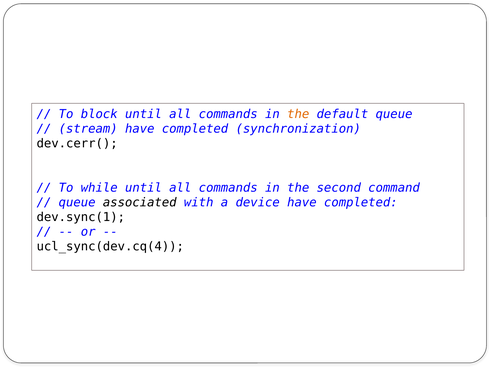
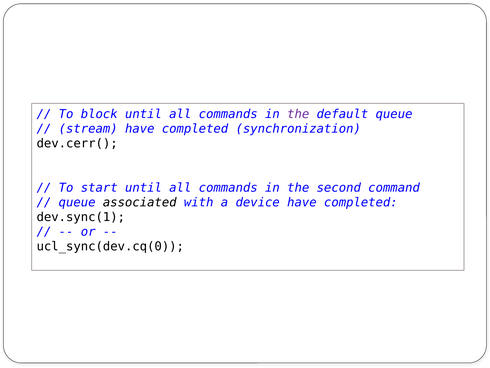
the colour: orange -> purple (298, 114)
while: while -> start (99, 187)
ucl_sync(dev.cq(4: ucl_sync(dev.cq(4 -> ucl_sync(dev.cq(0 (110, 246)
